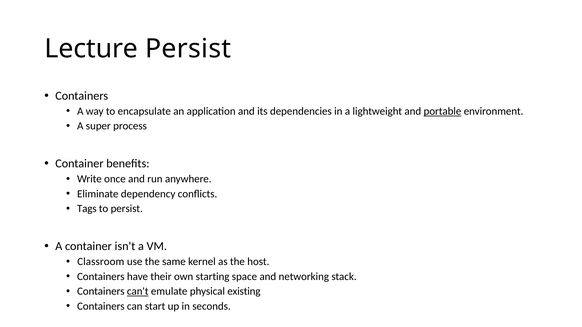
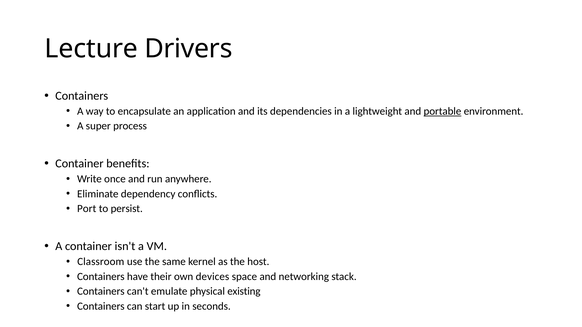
Lecture Persist: Persist -> Drivers (188, 49)
Tags: Tags -> Port (87, 209)
starting: starting -> devices (212, 277)
can't underline: present -> none (138, 292)
